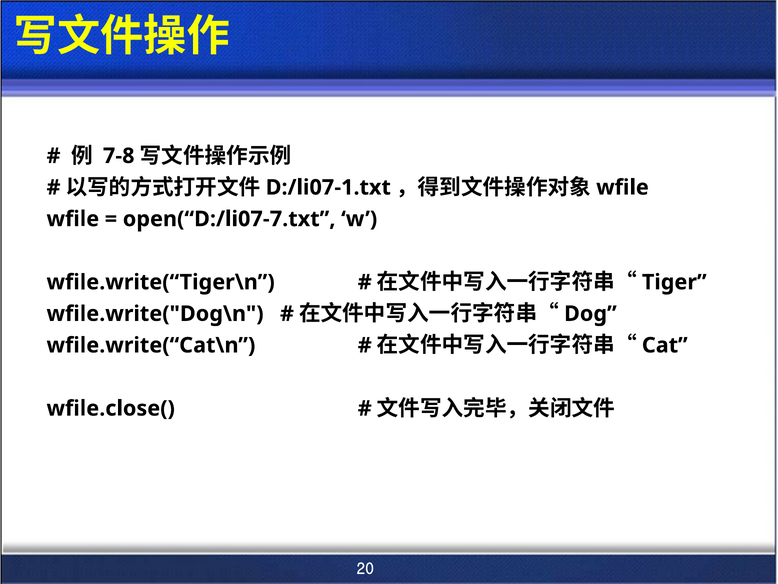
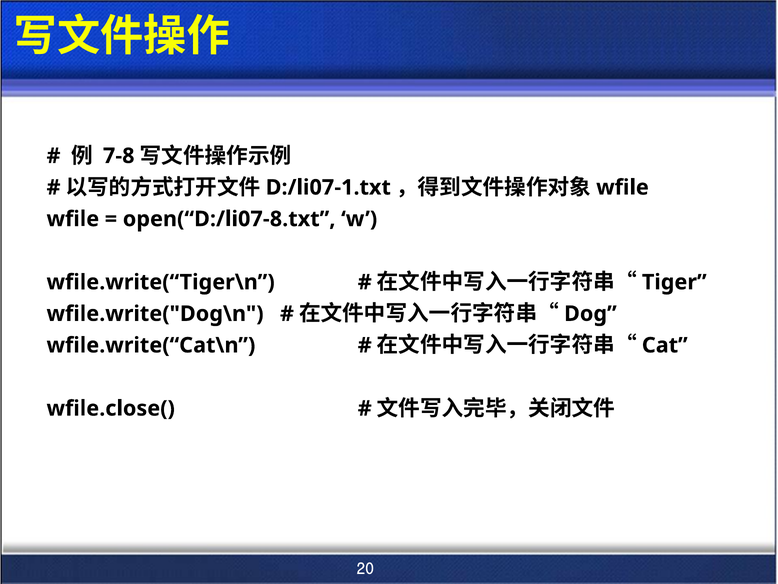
open(“D:/li07-7.txt: open(“D:/li07-7.txt -> open(“D:/li07-8.txt (229, 219)
